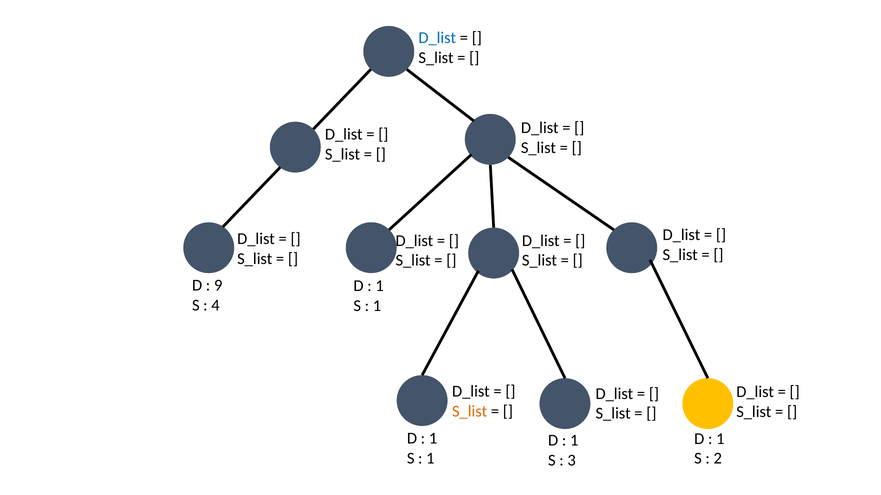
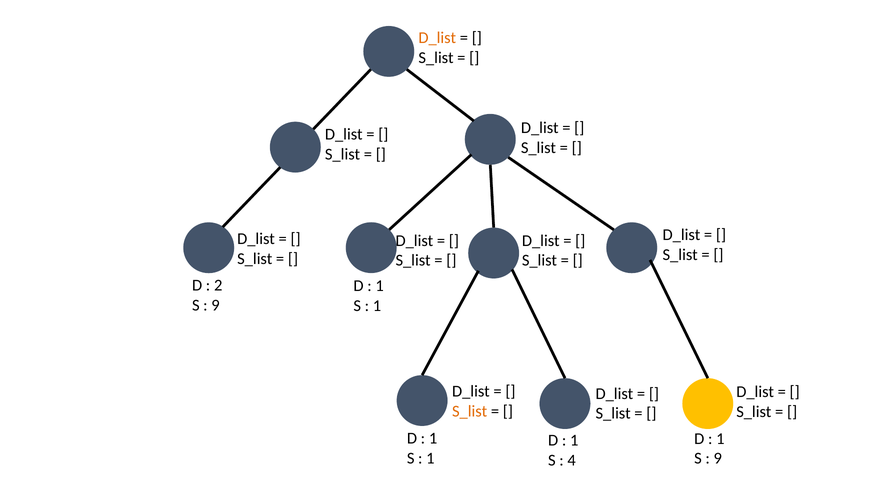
D_list colour: blue -> orange (437, 38)
9: 9 -> 2 (218, 286)
4: 4 -> 9 (216, 306)
2: 2 -> 9 (718, 459)
3: 3 -> 4 (572, 461)
